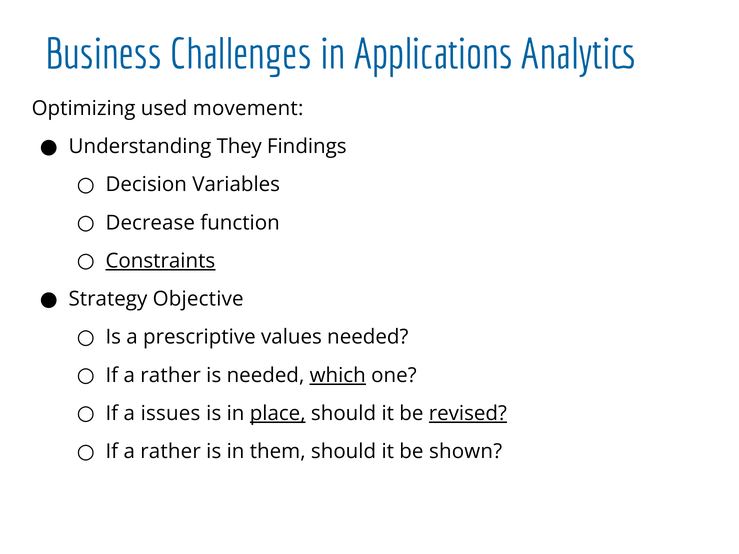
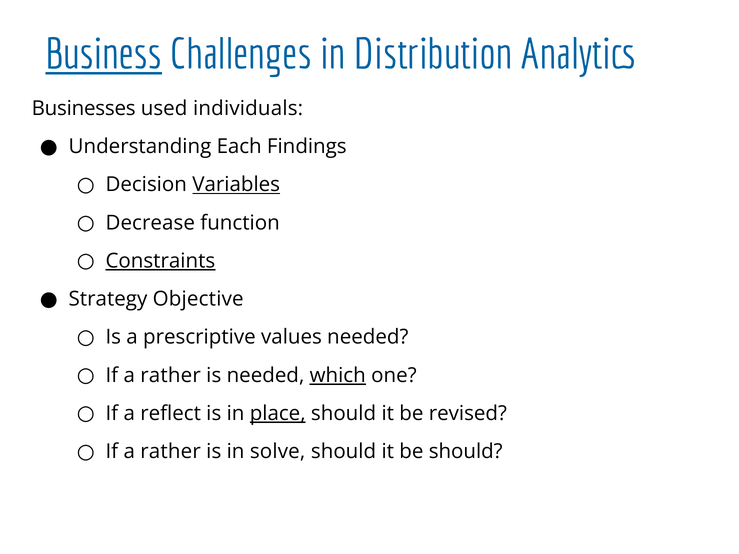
Business underline: none -> present (104, 55)
Applications: Applications -> Distribution (433, 55)
Optimizing: Optimizing -> Businesses (84, 108)
movement: movement -> individuals (248, 108)
They: They -> Each (239, 147)
Variables underline: none -> present (236, 185)
issues: issues -> reflect (171, 414)
revised underline: present -> none (468, 414)
them: them -> solve (278, 452)
be shown: shown -> should (466, 452)
